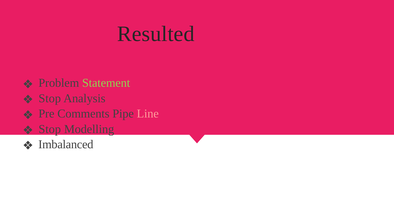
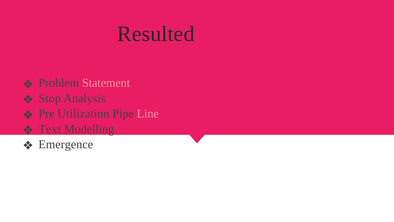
Statement colour: light green -> pink (106, 83)
Comments: Comments -> Utilization (83, 113)
Stop: Stop -> Text (50, 129)
Imbalanced: Imbalanced -> Emergence (66, 144)
